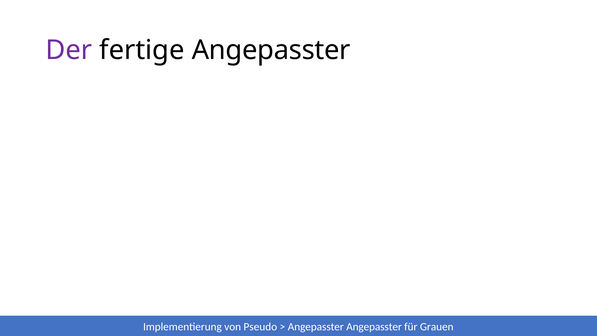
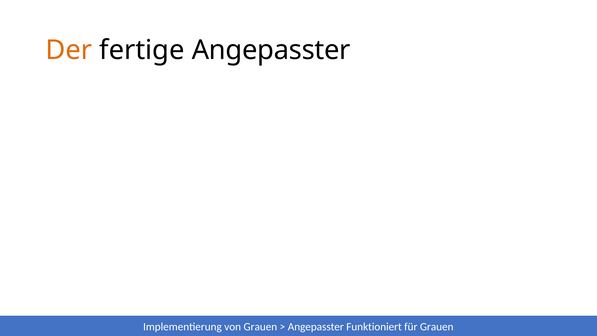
Der colour: purple -> orange (69, 50)
von Pseudo: Pseudo -> Grauen (260, 326)
Angepasster Angepasster: Angepasster -> Funktioniert (374, 326)
